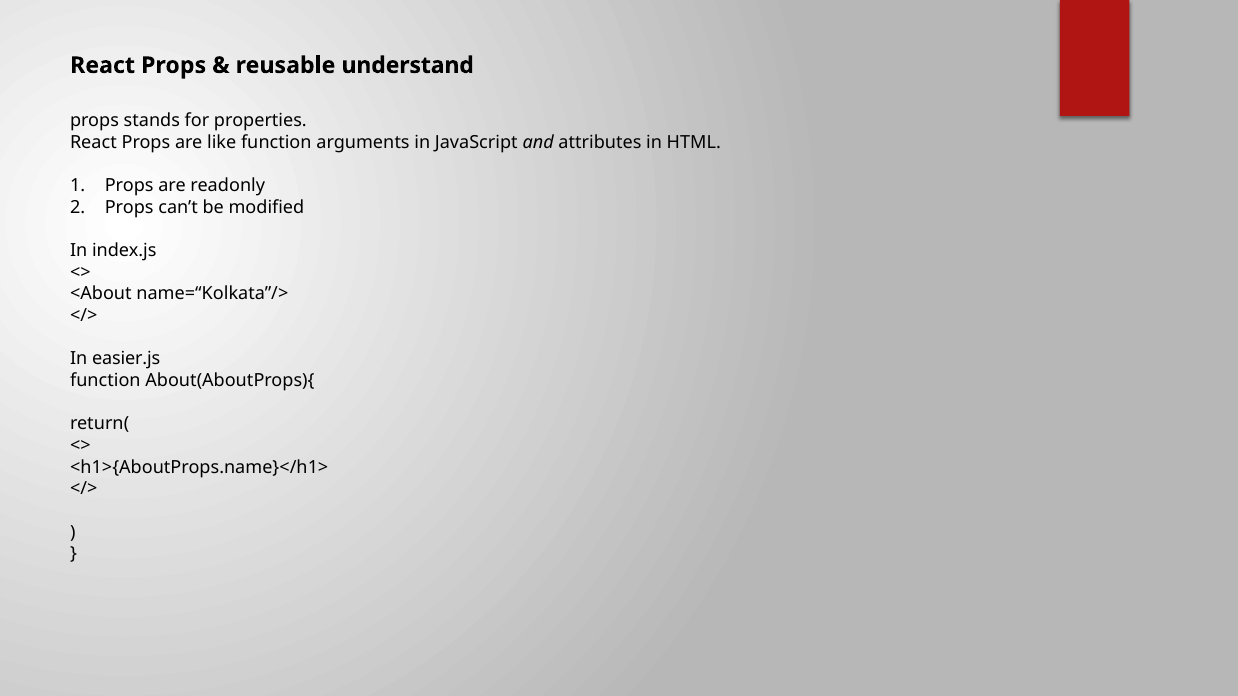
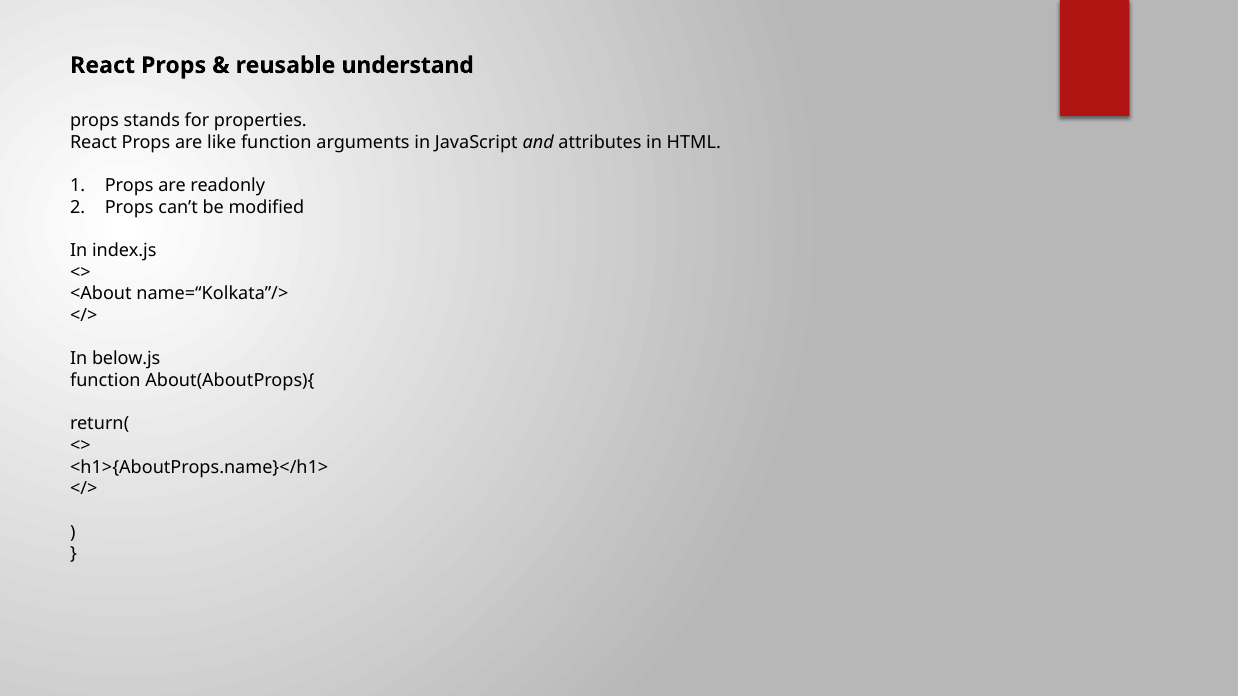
easier.js: easier.js -> below.js (126, 359)
